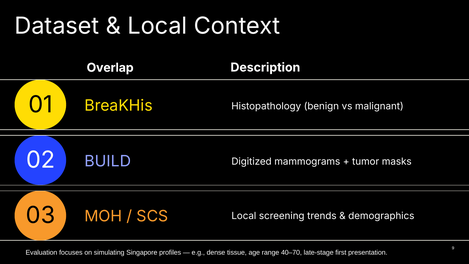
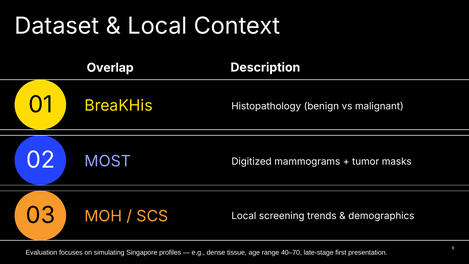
BUILD: BUILD -> MOST (108, 161)
